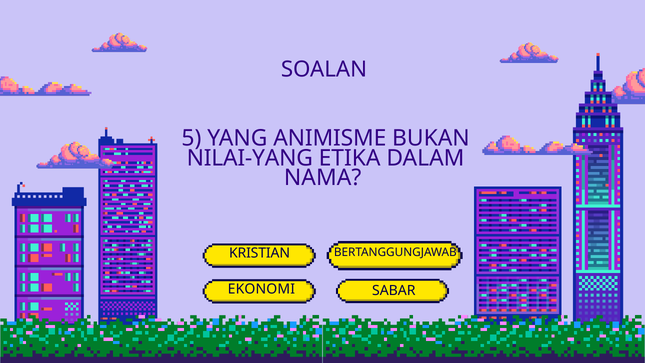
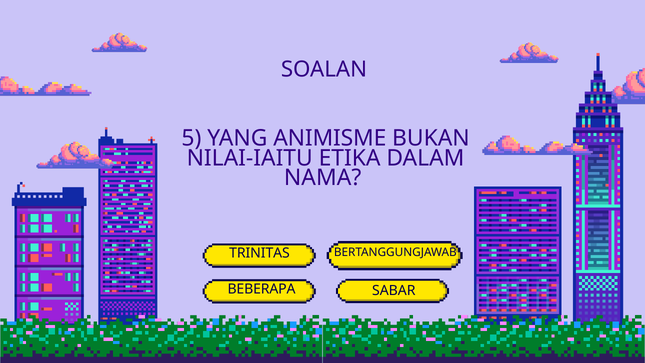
NILAI-YANG: NILAI-YANG -> NILAI-IAITU (250, 158)
KRISTIAN: KRISTIAN -> TRINITAS (259, 253)
EKONOMI: EKONOMI -> BEBERAPA (262, 289)
